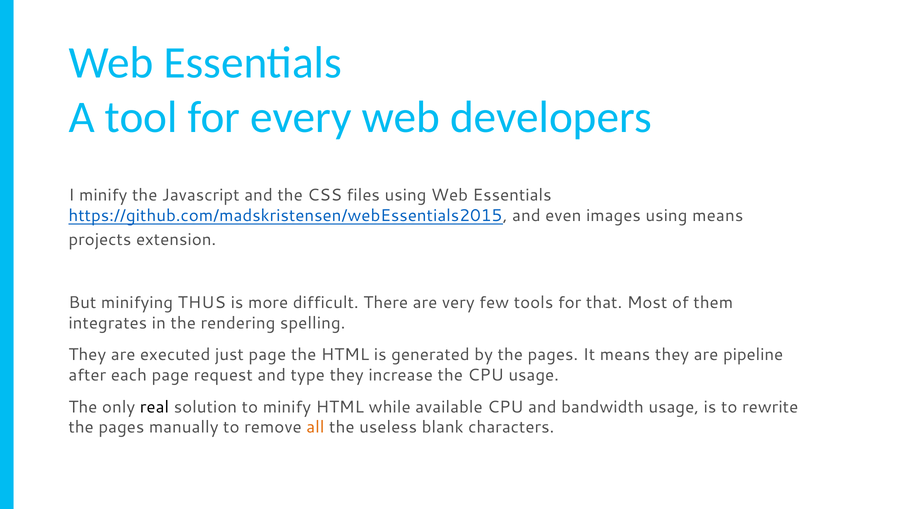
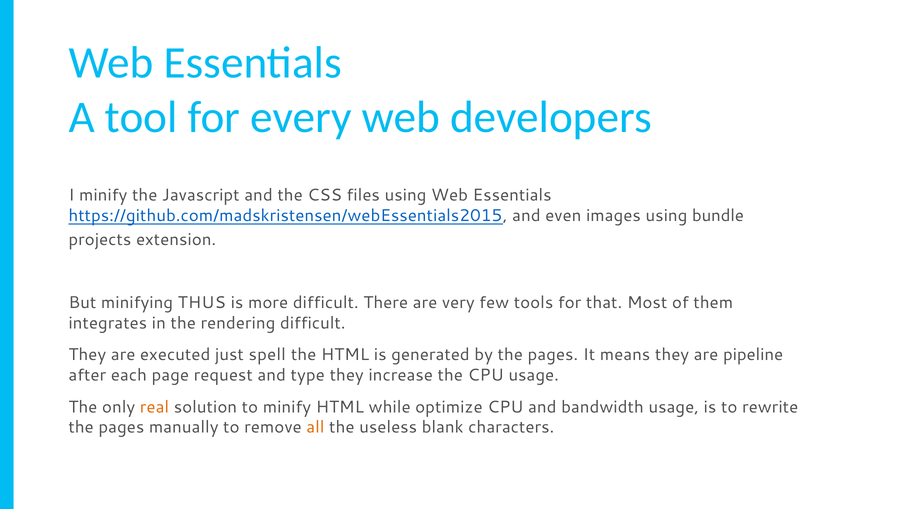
using means: means -> bundle (718, 216)
rendering spelling: spelling -> difficult (313, 323)
just page: page -> spell (267, 355)
real colour: black -> orange (155, 407)
available: available -> optimize (449, 407)
